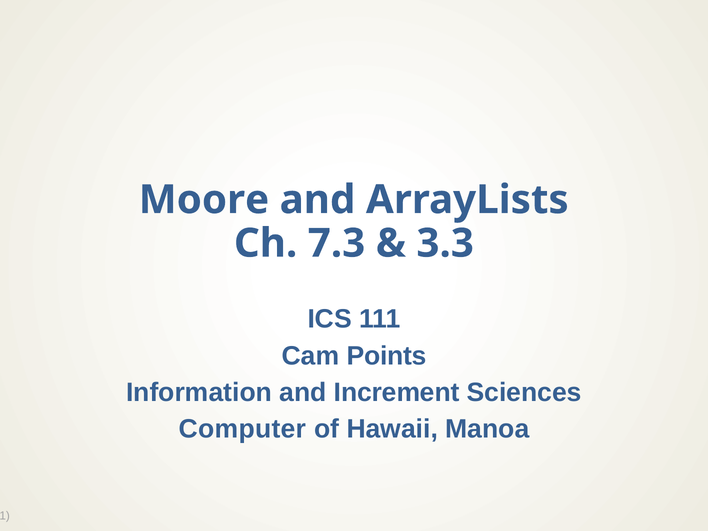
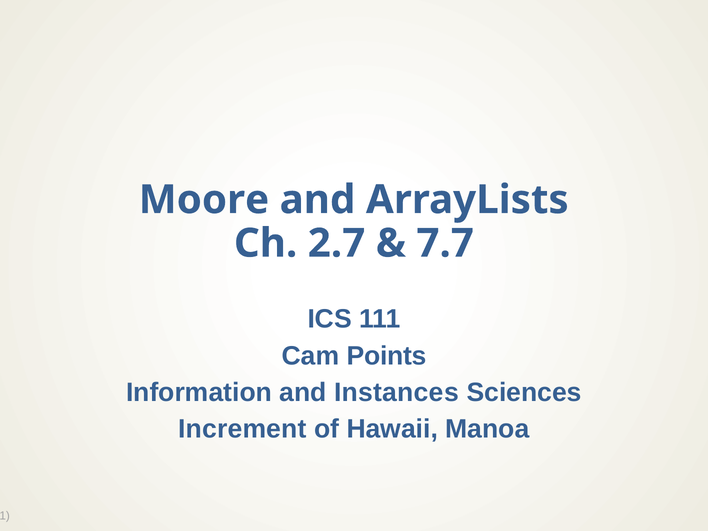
7.3: 7.3 -> 2.7 (336, 243)
3.3: 3.3 -> 7.7 (445, 243)
Increment: Increment -> Instances (396, 393)
Computer: Computer -> Increment (243, 429)
